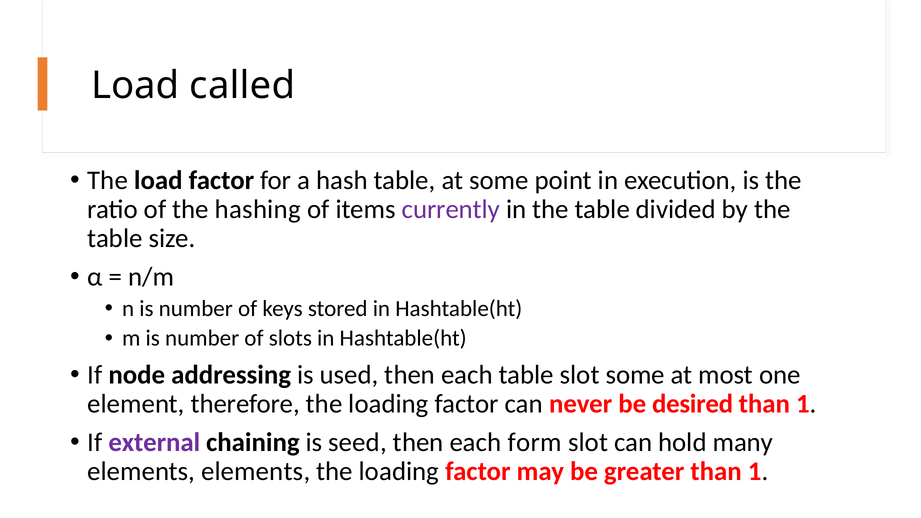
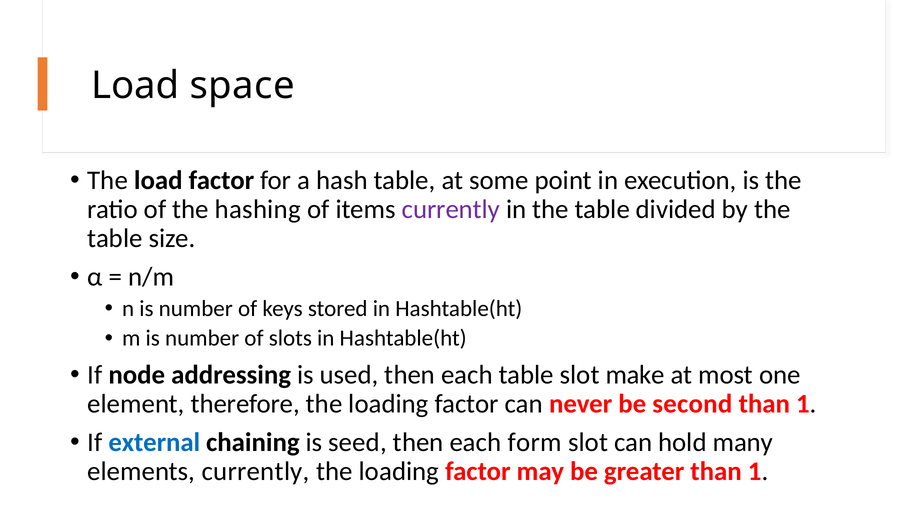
called: called -> space (242, 86)
slot some: some -> make (635, 375)
desired: desired -> second (692, 404)
external colour: purple -> blue (154, 442)
elements elements: elements -> currently (256, 471)
